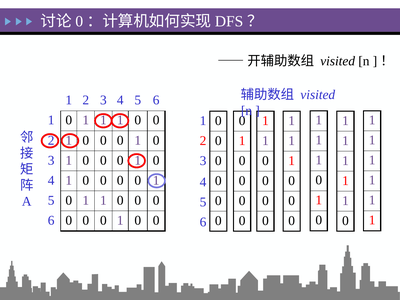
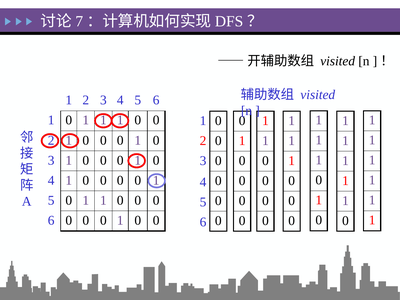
0: 0 -> 7 (79, 21)
